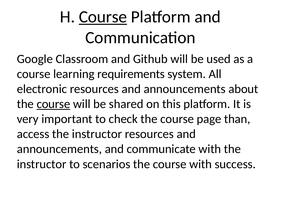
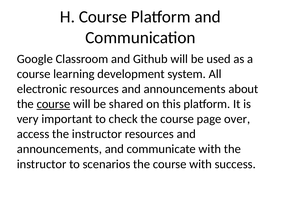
Course underline: present -> none (103, 17)
requirements: requirements -> development (131, 74)
than: than -> over (237, 119)
